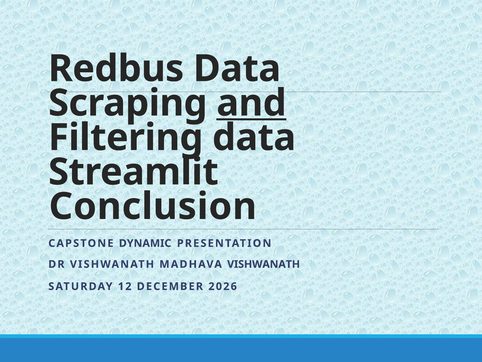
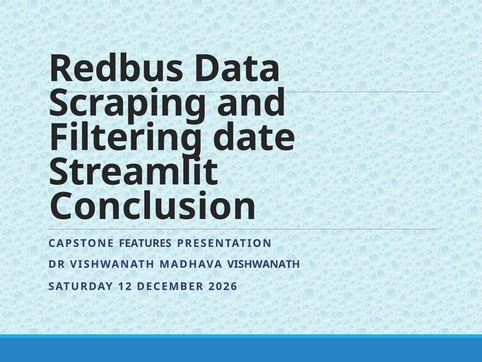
and underline: present -> none (251, 103)
Filtering data: data -> date (254, 137)
DYNAMIC: DYNAMIC -> FEATURES (145, 243)
